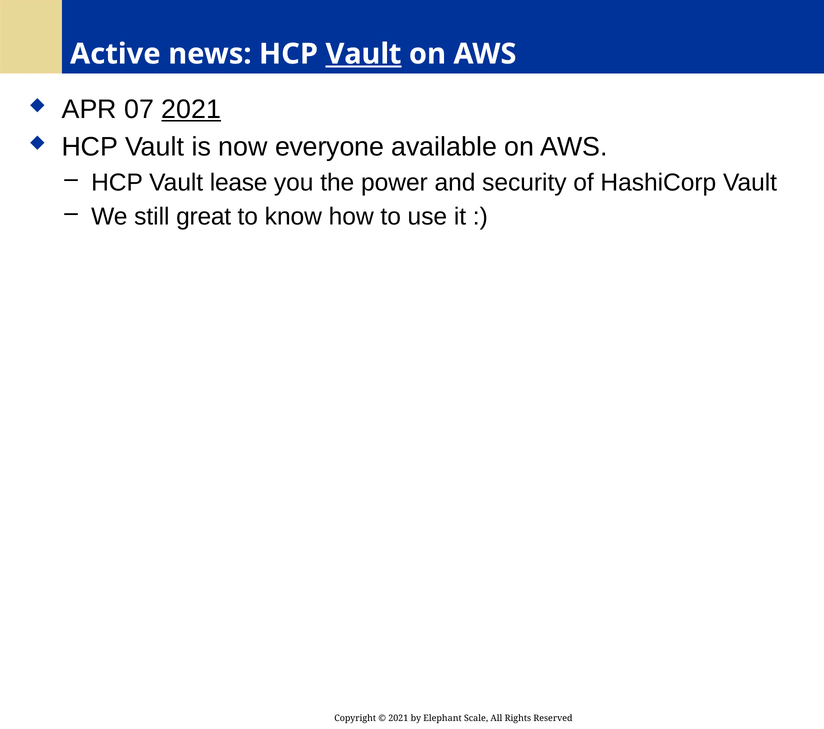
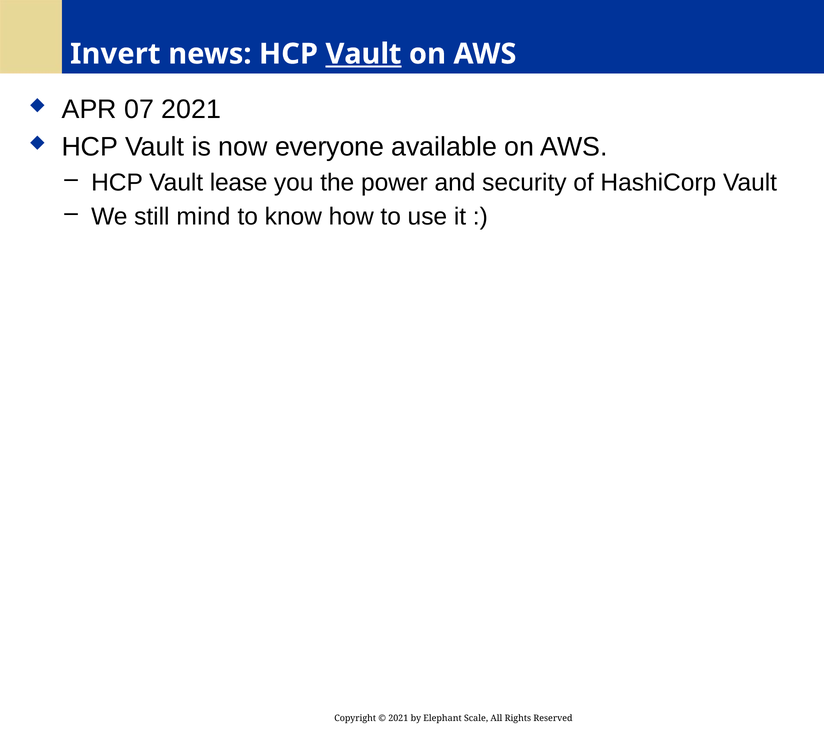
Active: Active -> Invert (115, 54)
2021 underline: present -> none (191, 109)
great: great -> mind (203, 217)
